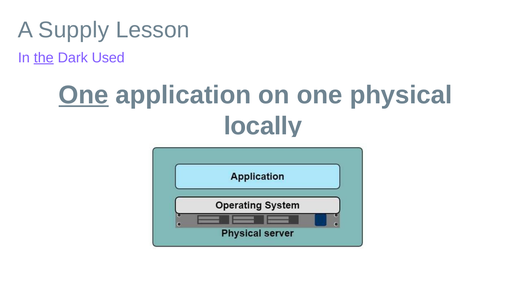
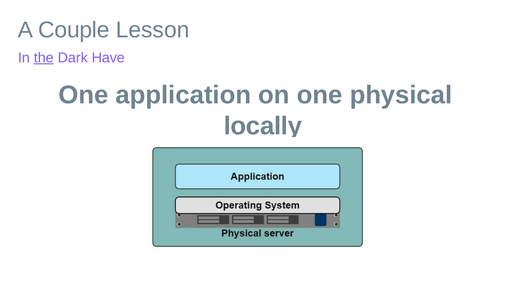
Supply: Supply -> Couple (74, 30)
Used: Used -> Have (108, 58)
One underline: present -> none (84, 95)
